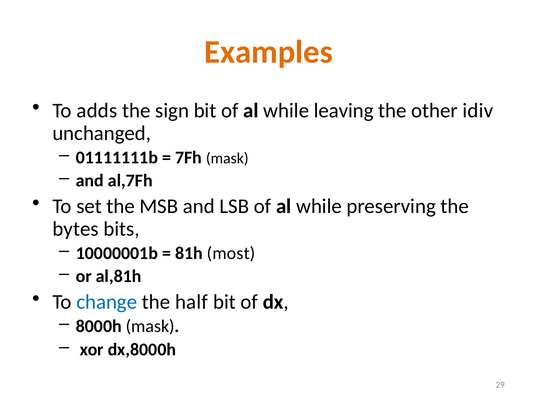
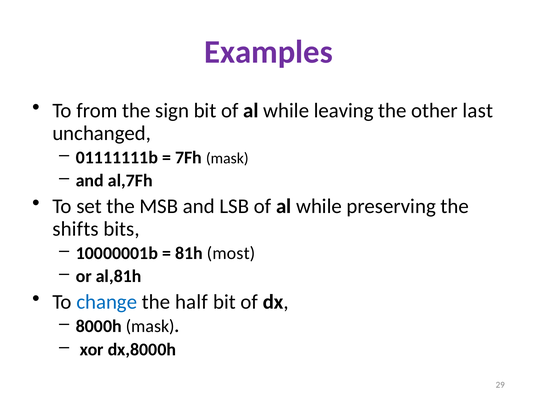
Examples colour: orange -> purple (268, 52)
adds: adds -> from (97, 111)
idiv: idiv -> last (478, 111)
bytes: bytes -> shifts (76, 229)
